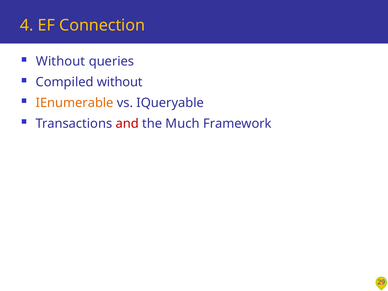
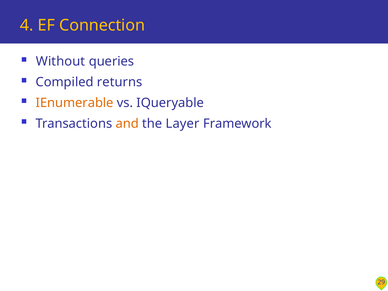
Compiled without: without -> returns (120, 82)
and colour: red -> orange (127, 123)
Much: Much -> Layer (183, 123)
